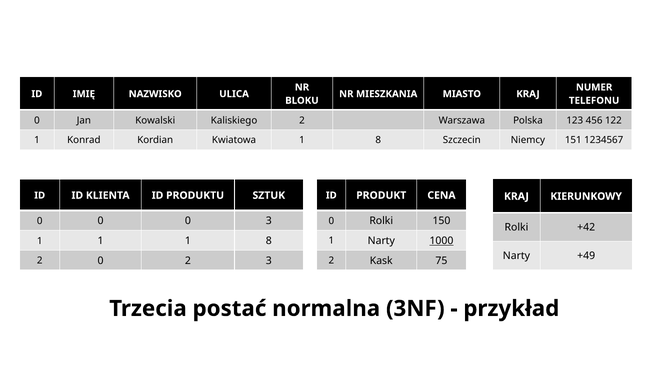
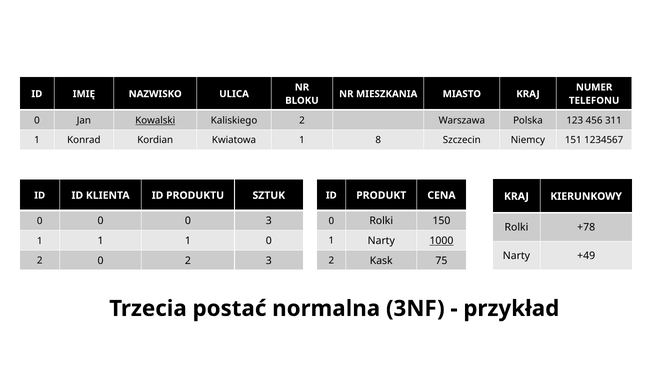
Kowalski underline: none -> present (155, 120)
122: 122 -> 311 (613, 120)
+42: +42 -> +78 (586, 228)
1 1 8: 8 -> 0 (269, 241)
